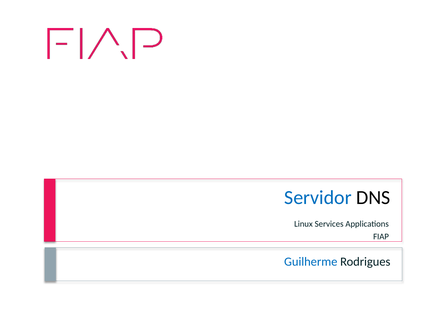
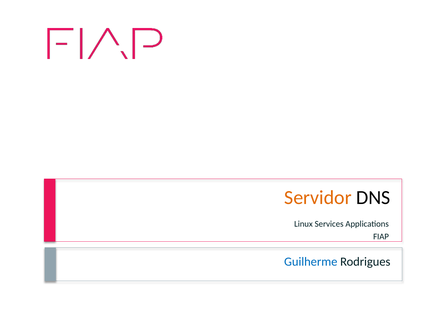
Servidor colour: blue -> orange (318, 197)
